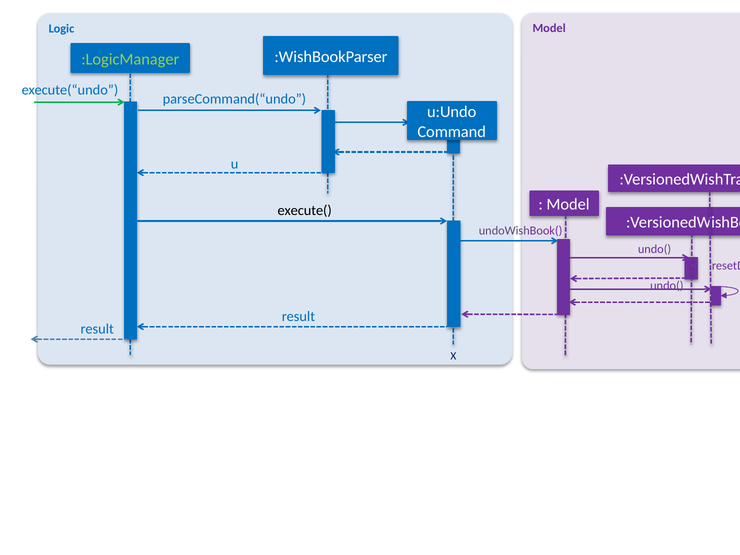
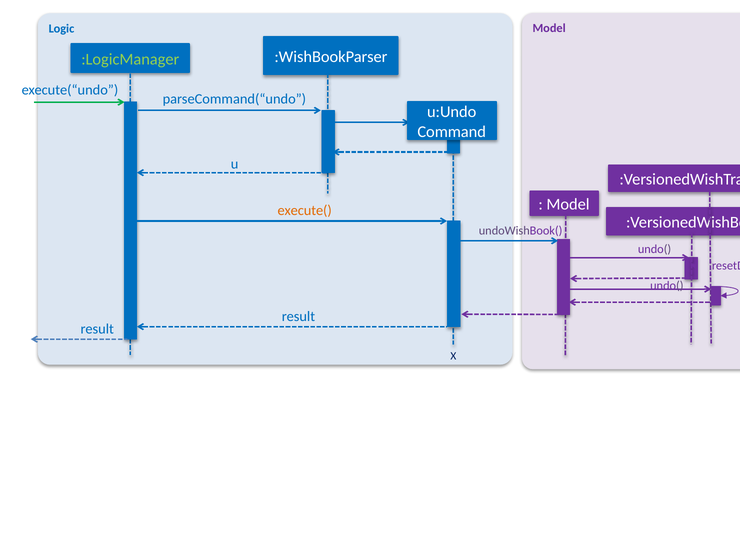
execute( colour: black -> orange (305, 211)
